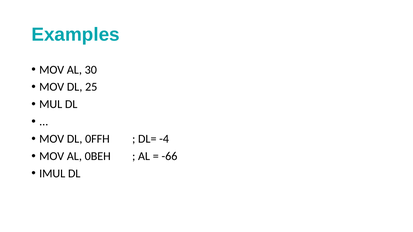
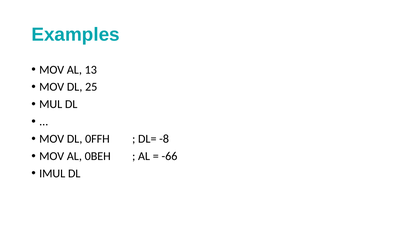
30: 30 -> 13 (91, 70)
-4: -4 -> -8 (164, 139)
